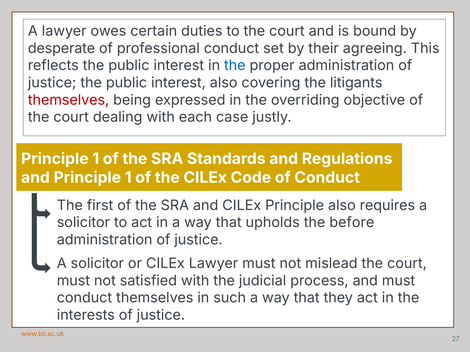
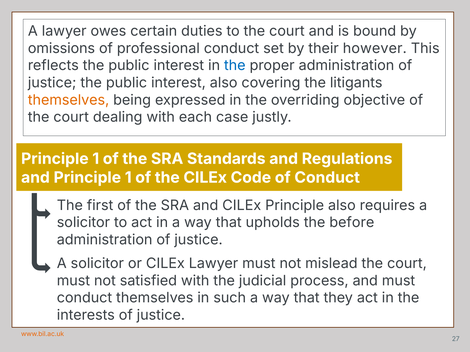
desperate: desperate -> omissions (61, 48)
agreeing: agreeing -> however (375, 48)
themselves colour: red -> orange (69, 100)
